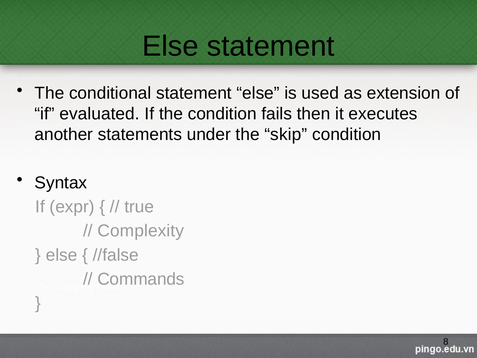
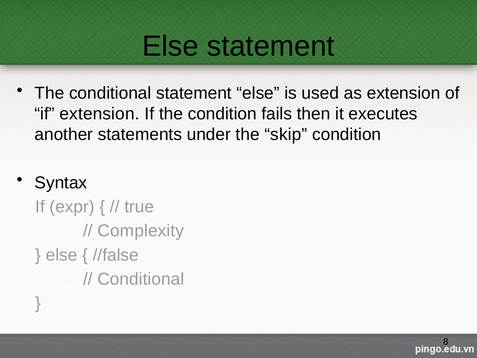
if evaluated: evaluated -> extension (100, 114)
Commands: Commands -> Conditional (141, 279)
